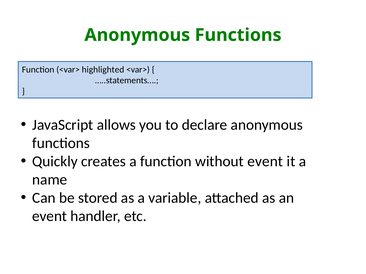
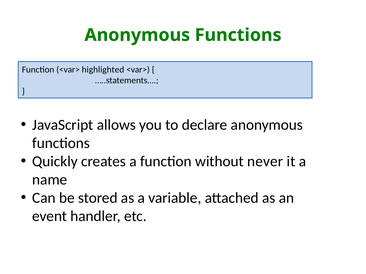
without event: event -> never (265, 162)
